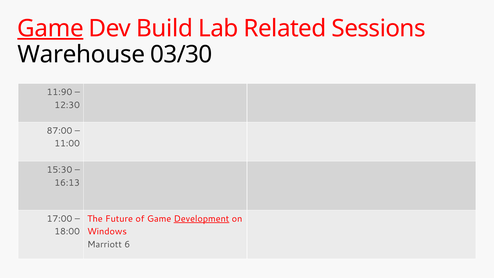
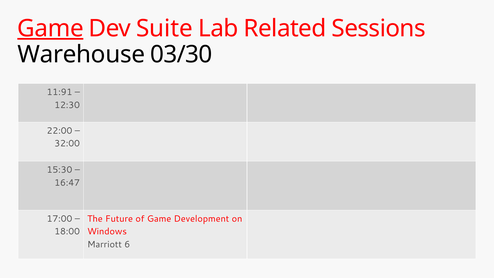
Build: Build -> Suite (164, 28)
11:90: 11:90 -> 11:91 (60, 92)
87:00: 87:00 -> 22:00 (60, 131)
11:00: 11:00 -> 32:00 (67, 144)
16:13: 16:13 -> 16:47 (67, 183)
Development underline: present -> none (201, 219)
